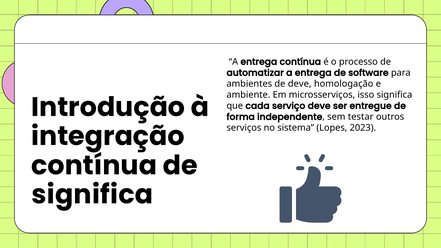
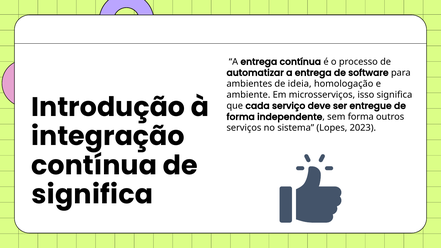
de deve: deve -> ideia (300, 84)
sem testar: testar -> forma (361, 117)
